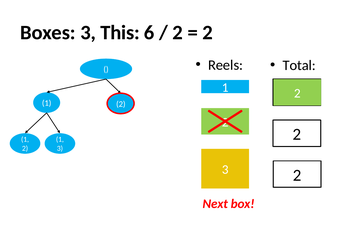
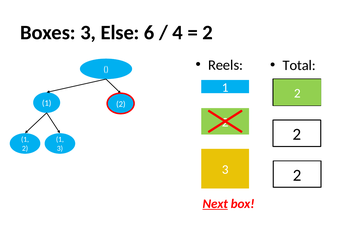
This: This -> Else (120, 33)
2: 2 -> 4 (178, 33)
Next underline: none -> present (215, 204)
